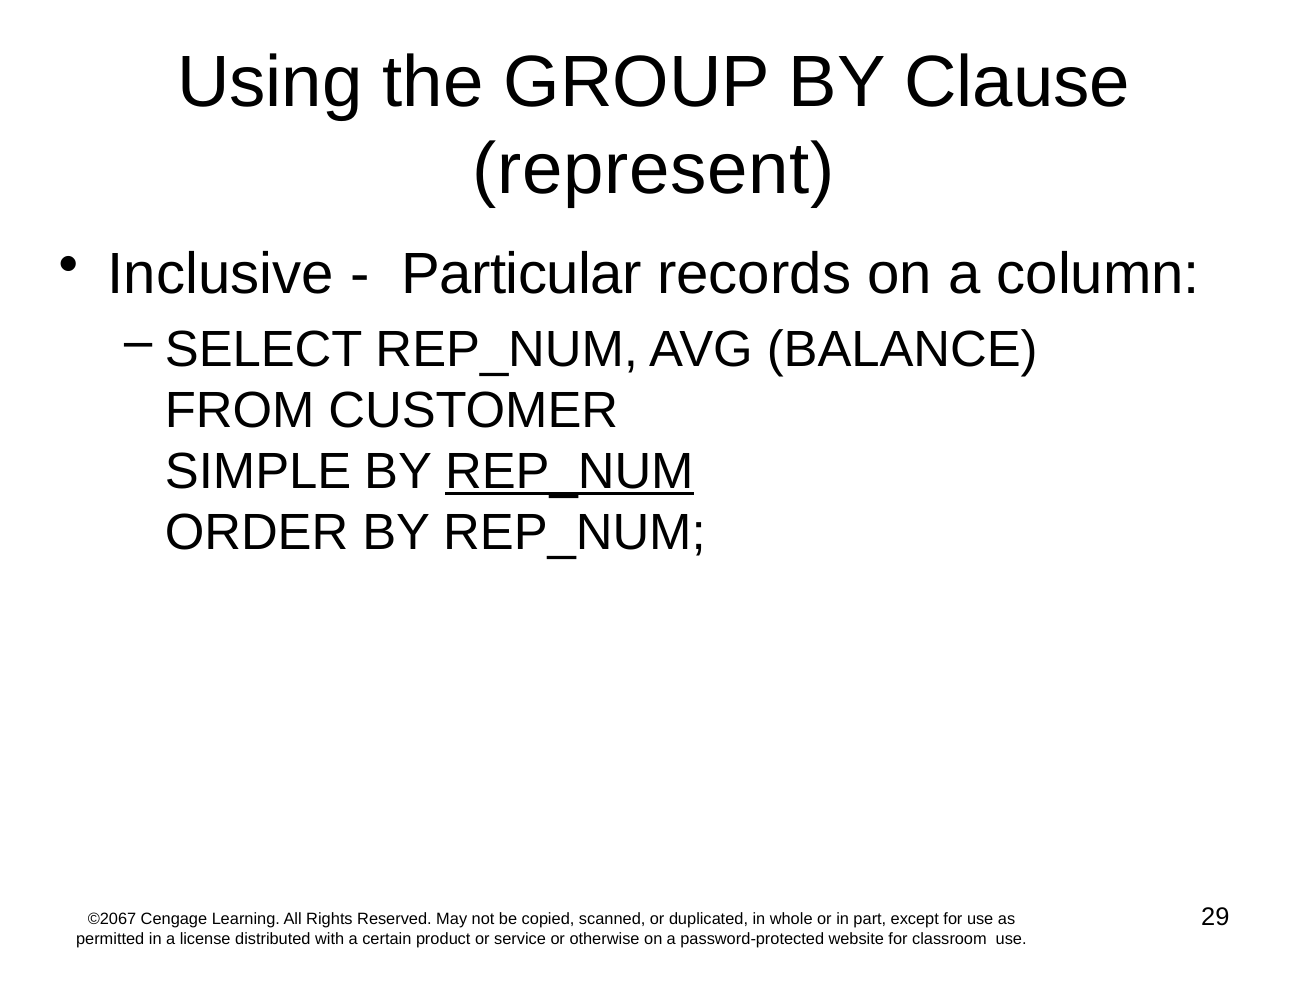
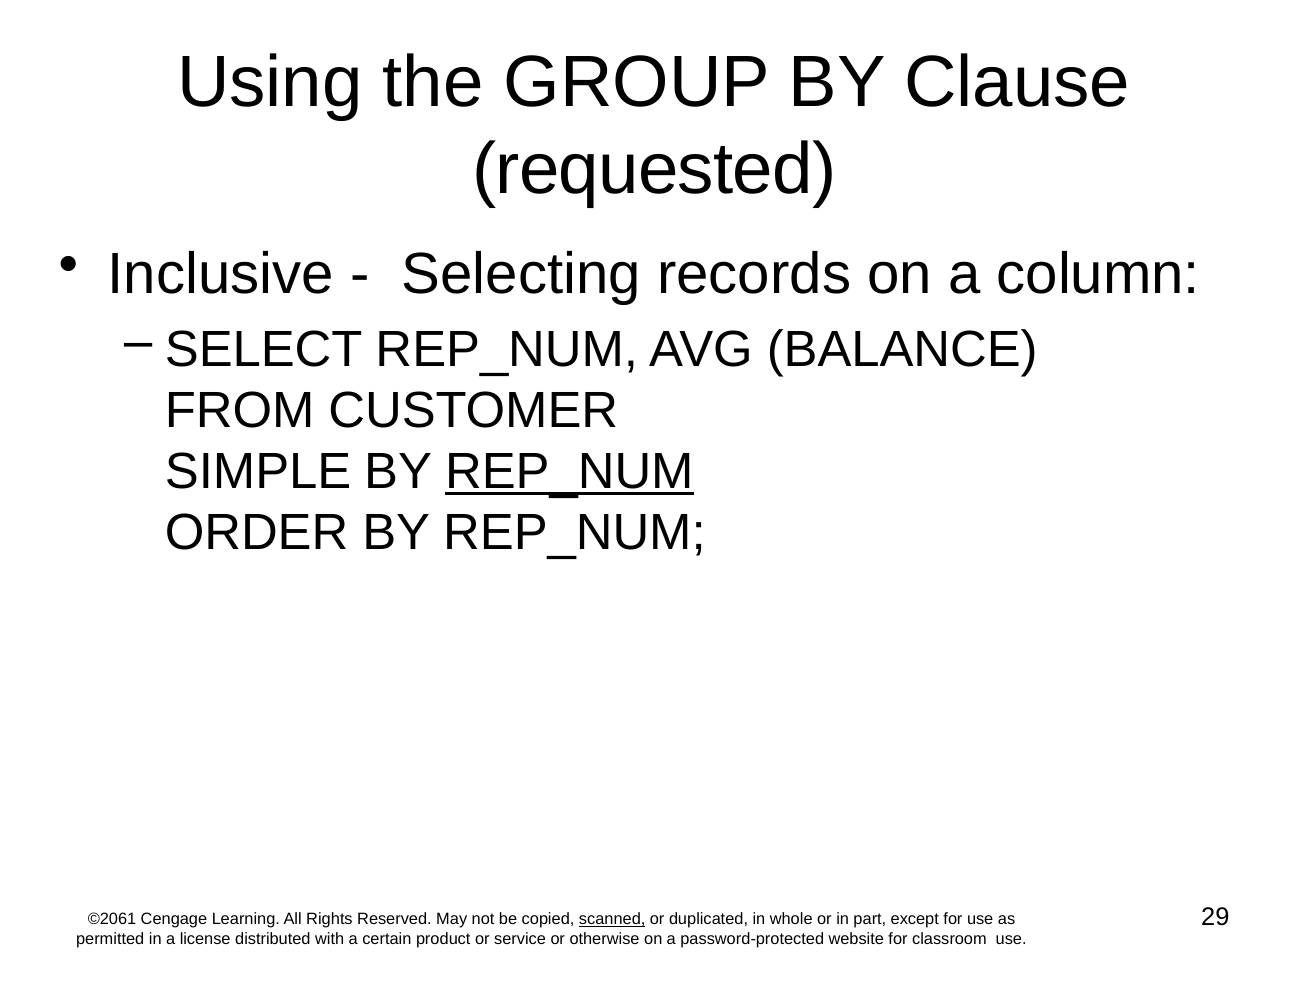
represent: represent -> requested (654, 170)
Particular: Particular -> Selecting (521, 274)
©2067: ©2067 -> ©2061 (112, 919)
scanned underline: none -> present (612, 919)
